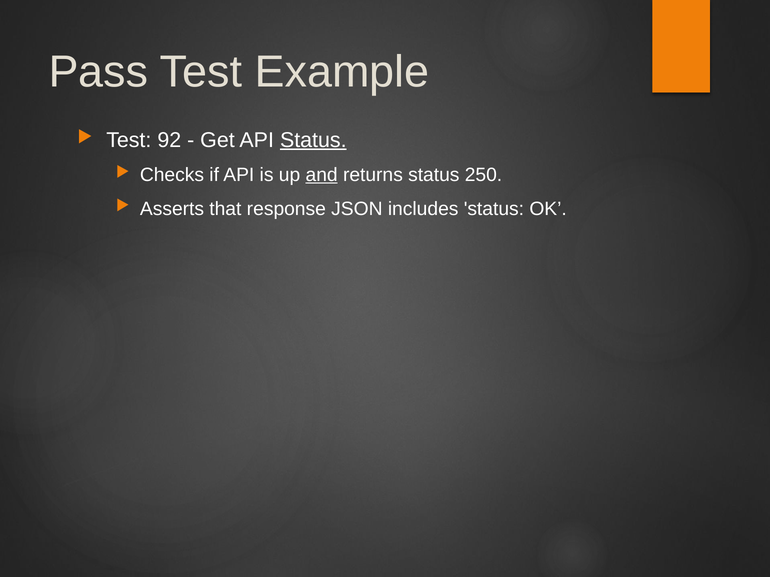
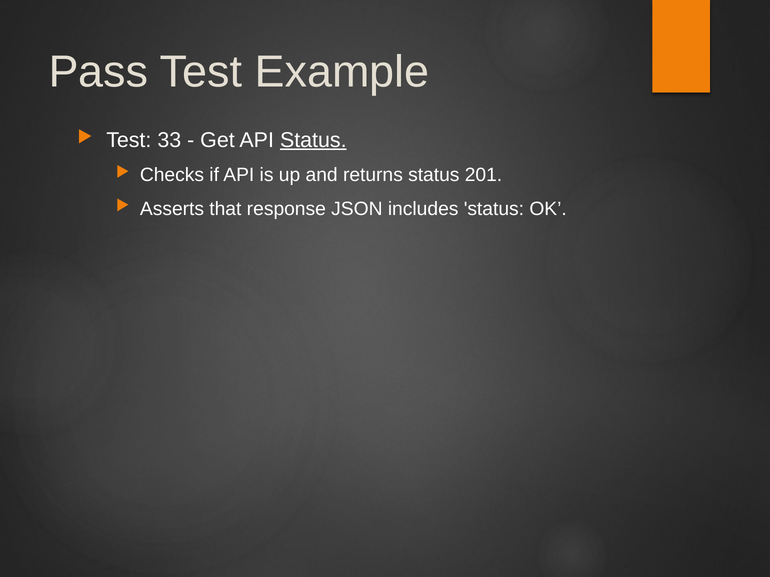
92: 92 -> 33 (169, 140)
and underline: present -> none (322, 175)
250: 250 -> 201 (483, 175)
